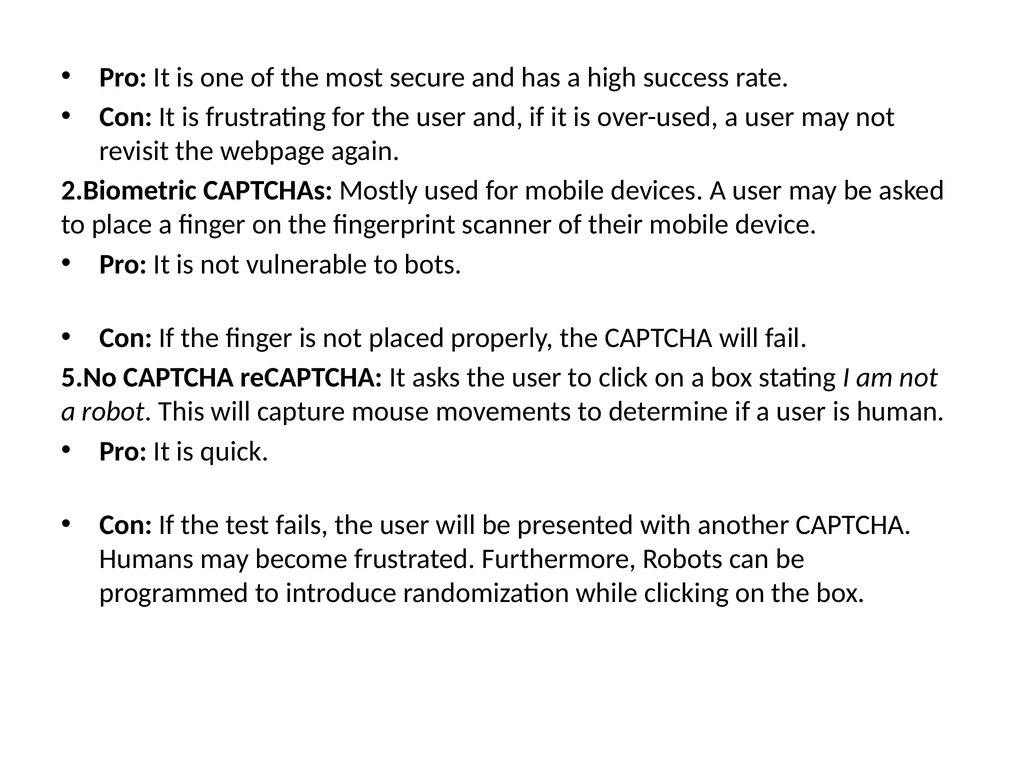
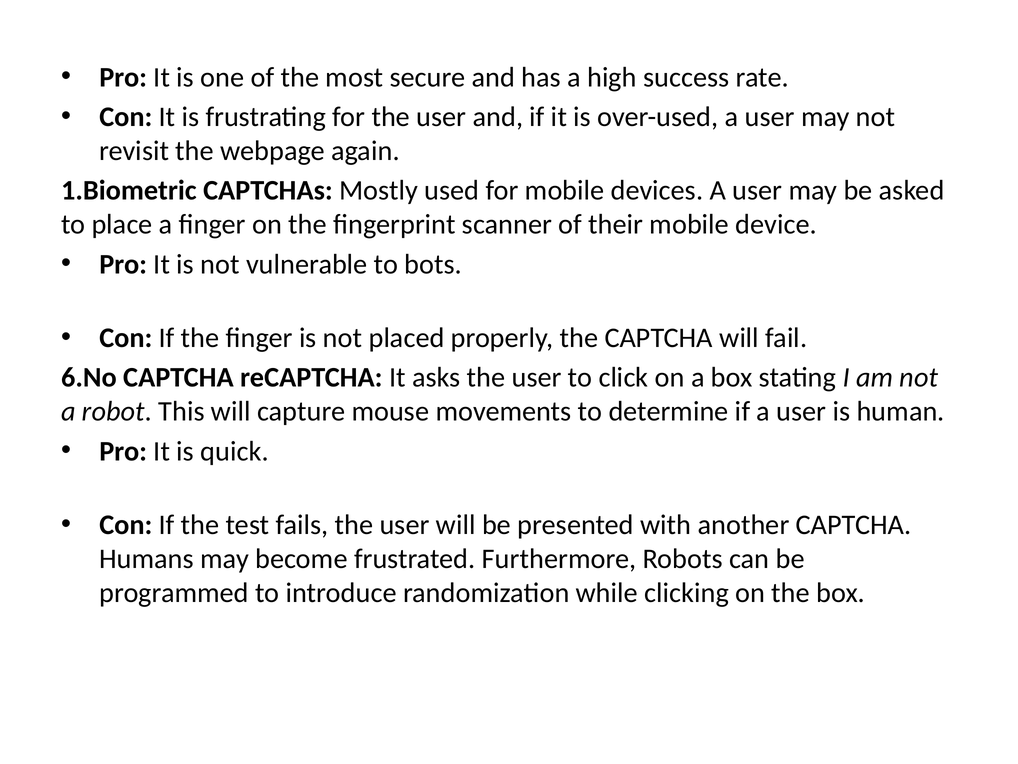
2.Biometric: 2.Biometric -> 1.Biometric (129, 190)
5.No: 5.No -> 6.No (89, 377)
